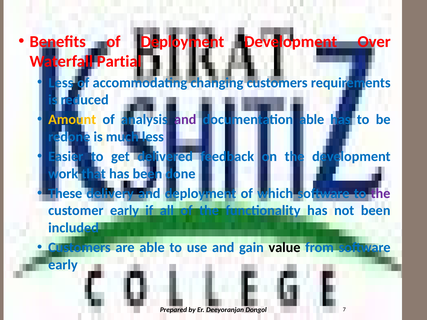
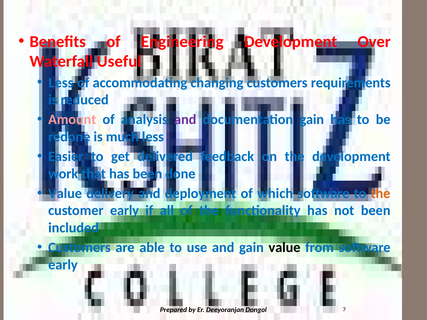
of Deployment: Deployment -> Engineering (182, 42)
Partial: Partial -> Useful (119, 62)
Amount colour: yellow -> pink (72, 120)
documentation able: able -> gain (312, 120)
These: These -> Value (65, 194)
the colour: purple -> orange (381, 194)
